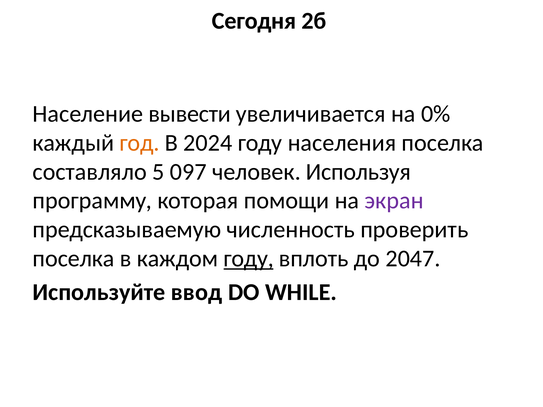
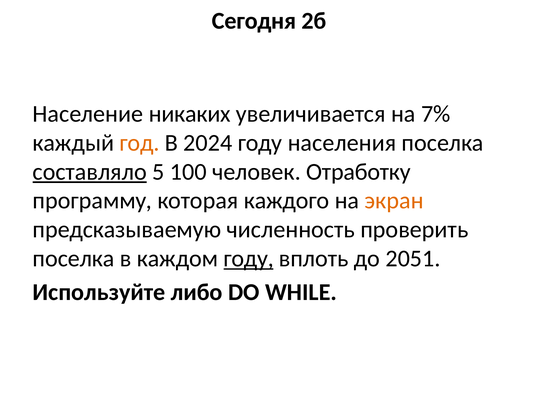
вывести: вывести -> никаких (190, 114)
0%: 0% -> 7% (436, 114)
составляло underline: none -> present (90, 172)
097: 097 -> 100 (188, 172)
Используя: Используя -> Отработку (359, 172)
помощи: помощи -> каждого (287, 201)
экран colour: purple -> orange (394, 201)
2047: 2047 -> 2051 (413, 259)
ввод: ввод -> либо (197, 293)
